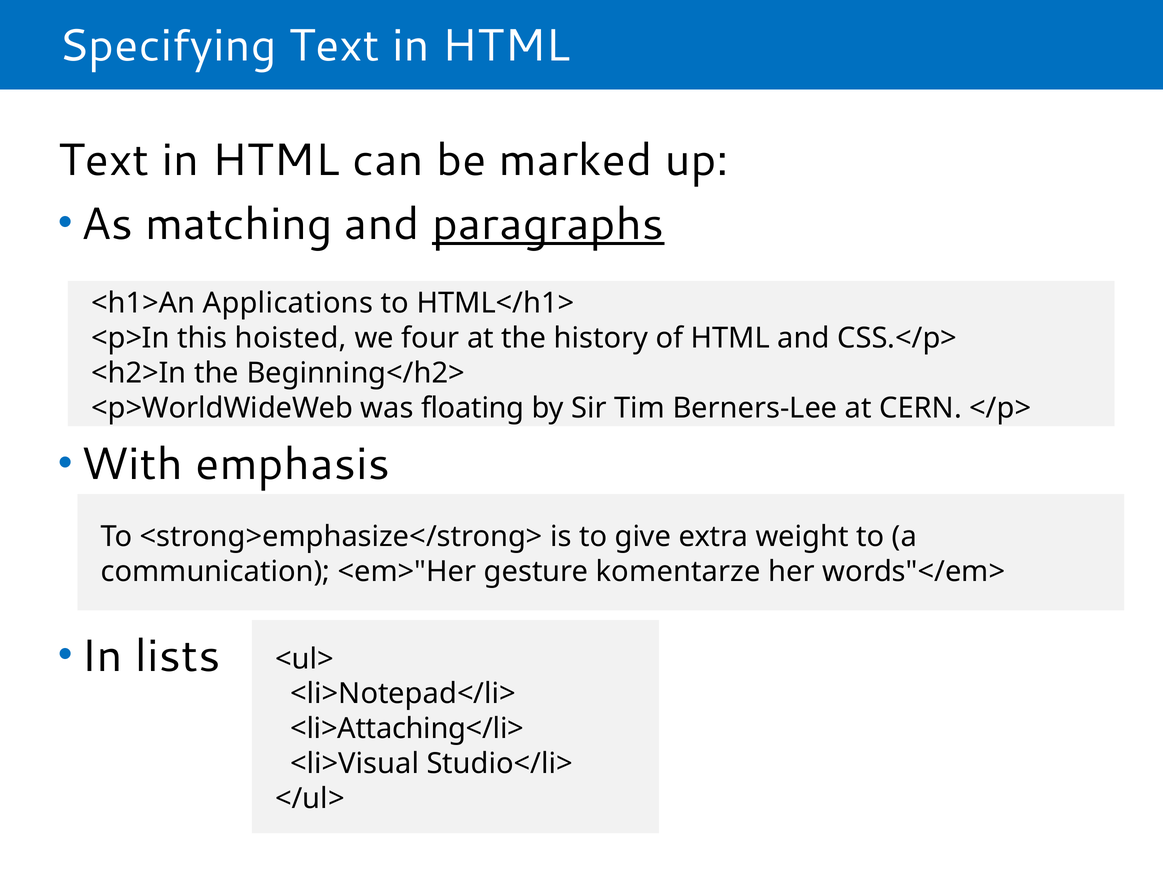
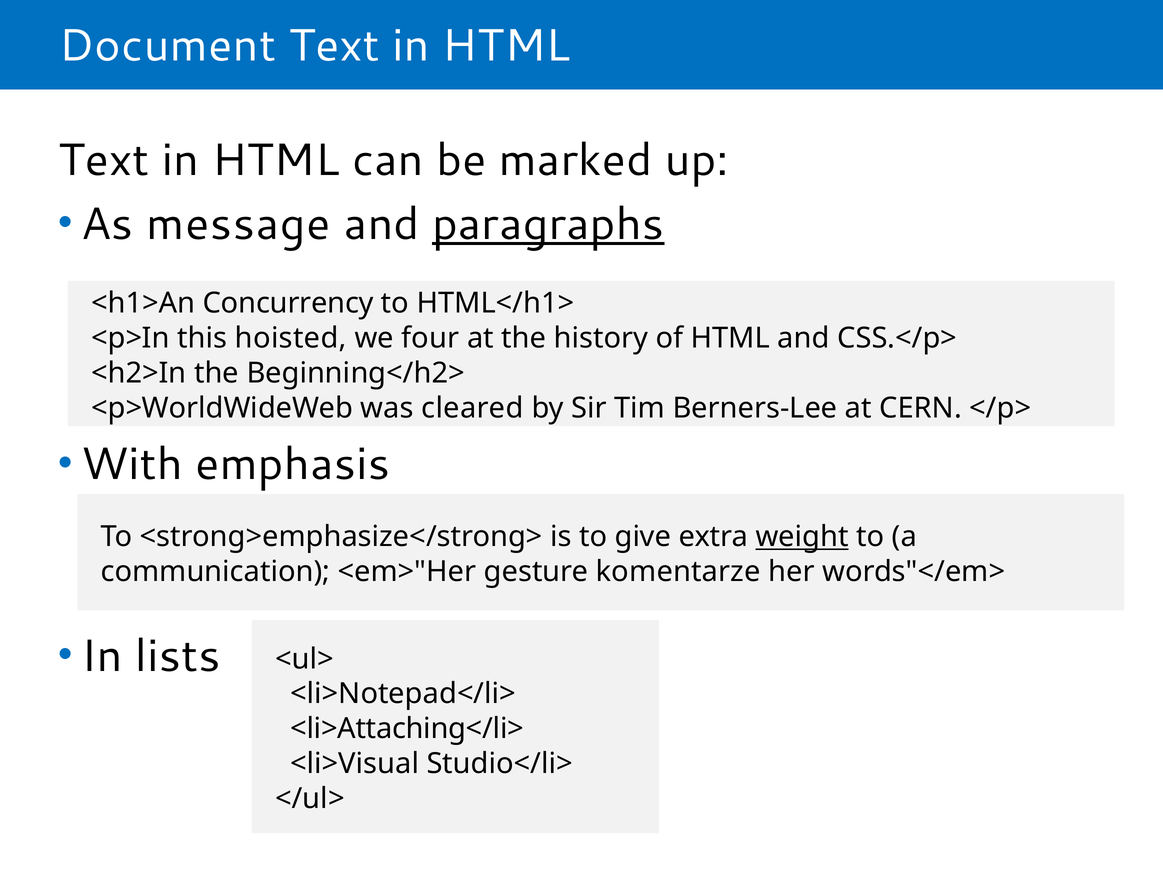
Specifying: Specifying -> Document (167, 46)
matching: matching -> message (238, 224)
Applications: Applications -> Concurrency (288, 303)
floating: floating -> cleared (472, 408)
weight underline: none -> present (802, 537)
